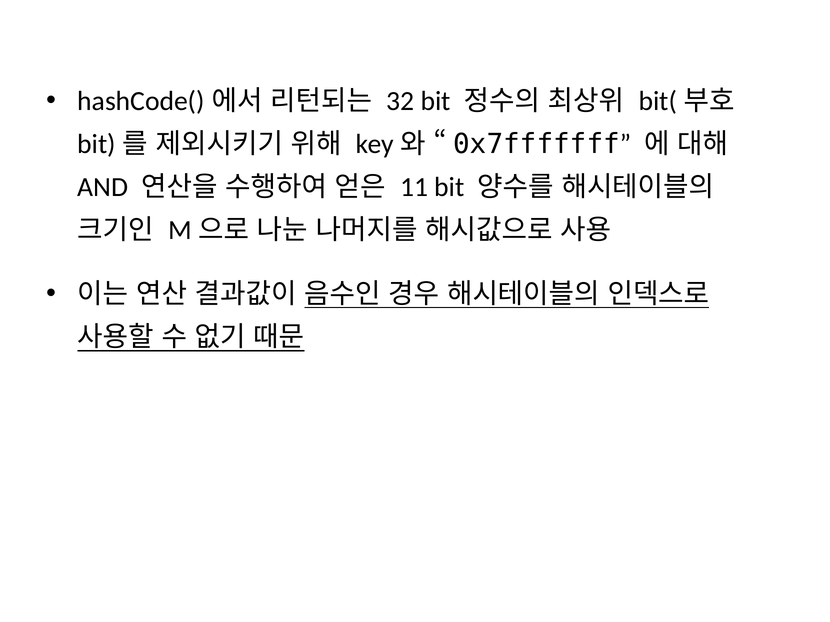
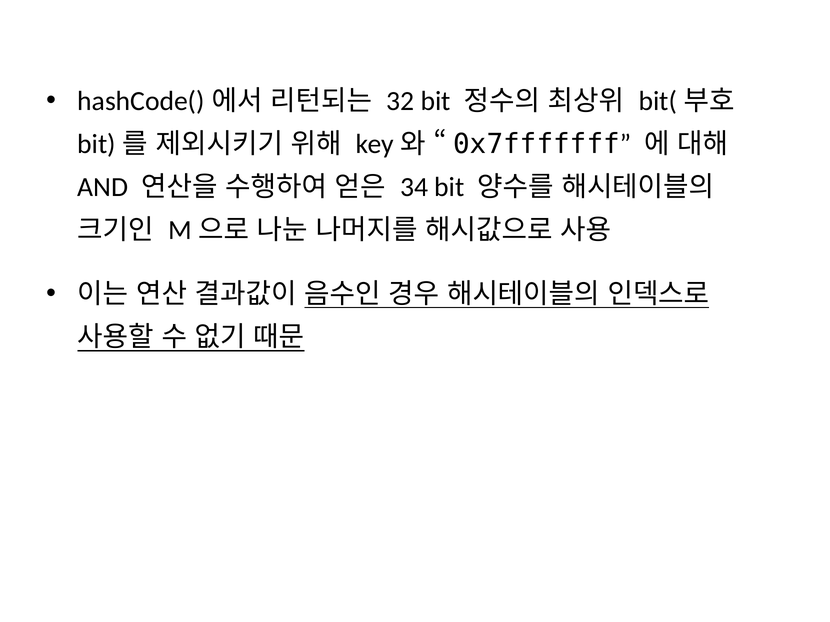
11: 11 -> 34 (414, 187)
